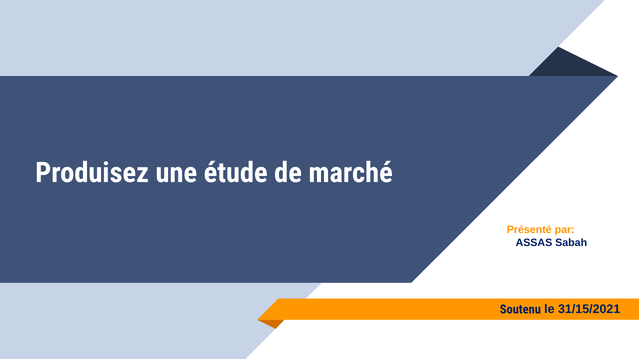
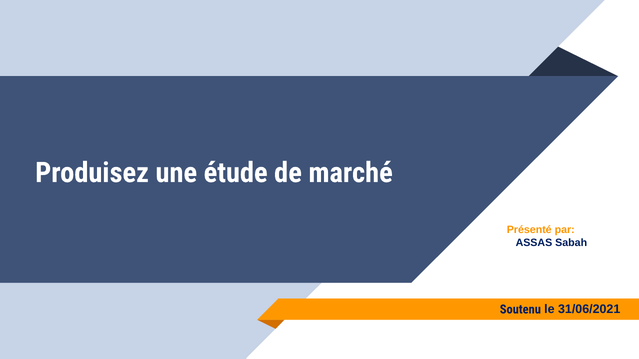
31/15/2021: 31/15/2021 -> 31/06/2021 (589, 310)
